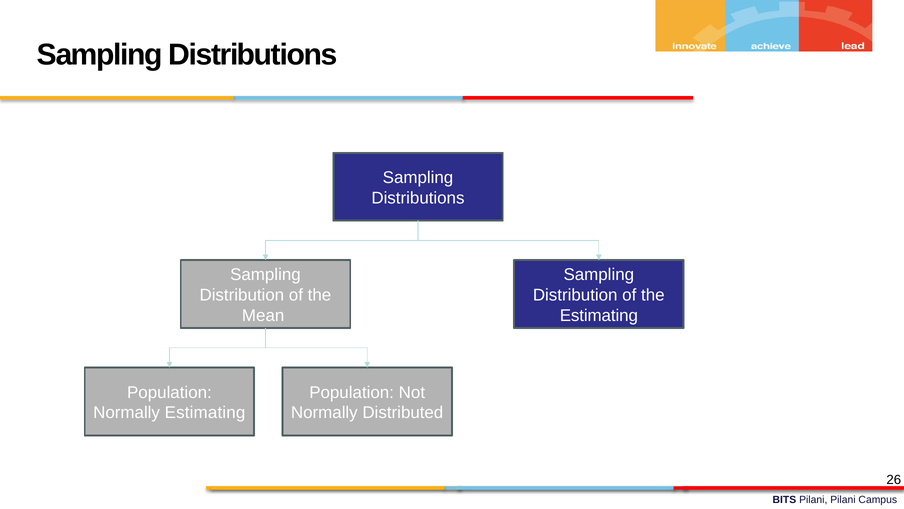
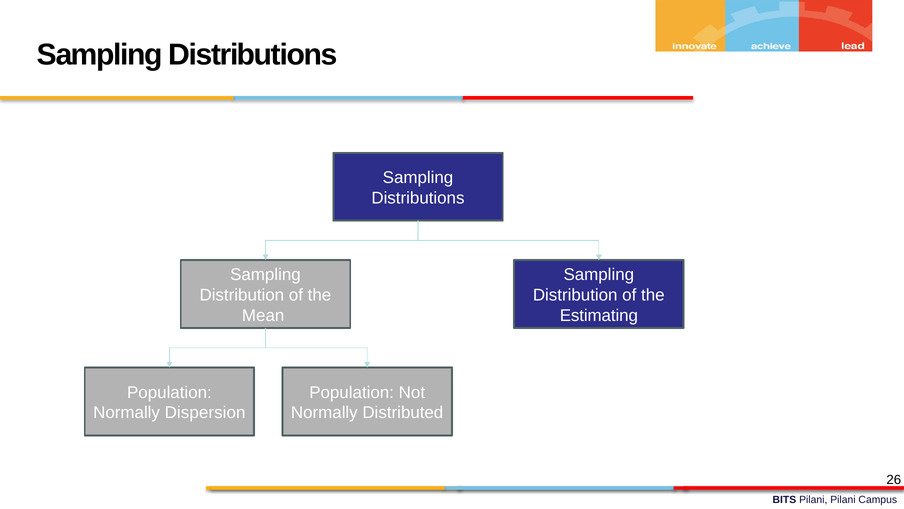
Normally Estimating: Estimating -> Dispersion (205, 412)
